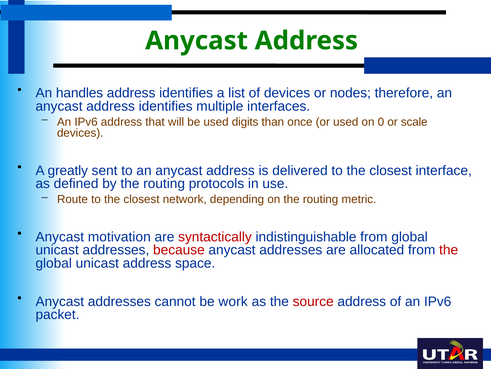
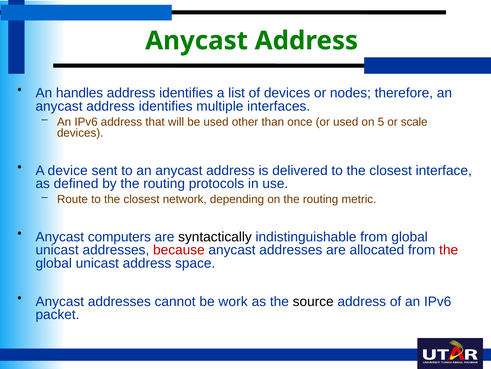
digits: digits -> other (245, 122)
0: 0 -> 5 (381, 122)
greatly: greatly -> device (68, 170)
motivation: motivation -> computers (119, 237)
syntactically colour: red -> black (215, 237)
source colour: red -> black (313, 301)
